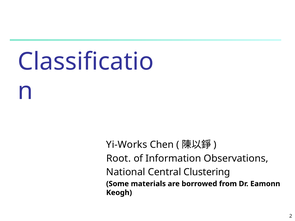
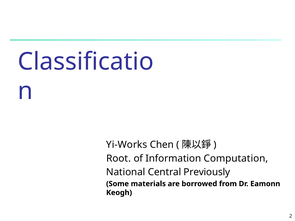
Observations: Observations -> Computation (236, 159)
Clustering: Clustering -> Previously (207, 172)
